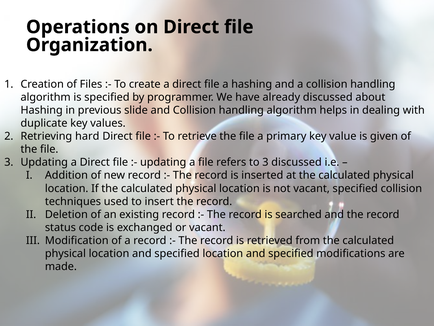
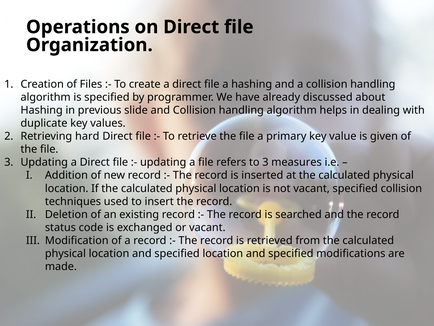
3 discussed: discussed -> measures (297, 162)
